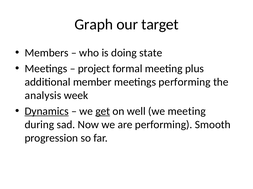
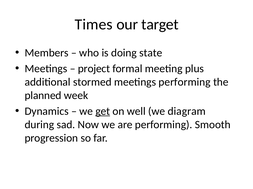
Graph: Graph -> Times (94, 24)
member: member -> stormed (92, 82)
analysis: analysis -> planned (43, 96)
Dynamics underline: present -> none (47, 112)
we meeting: meeting -> diagram (187, 112)
